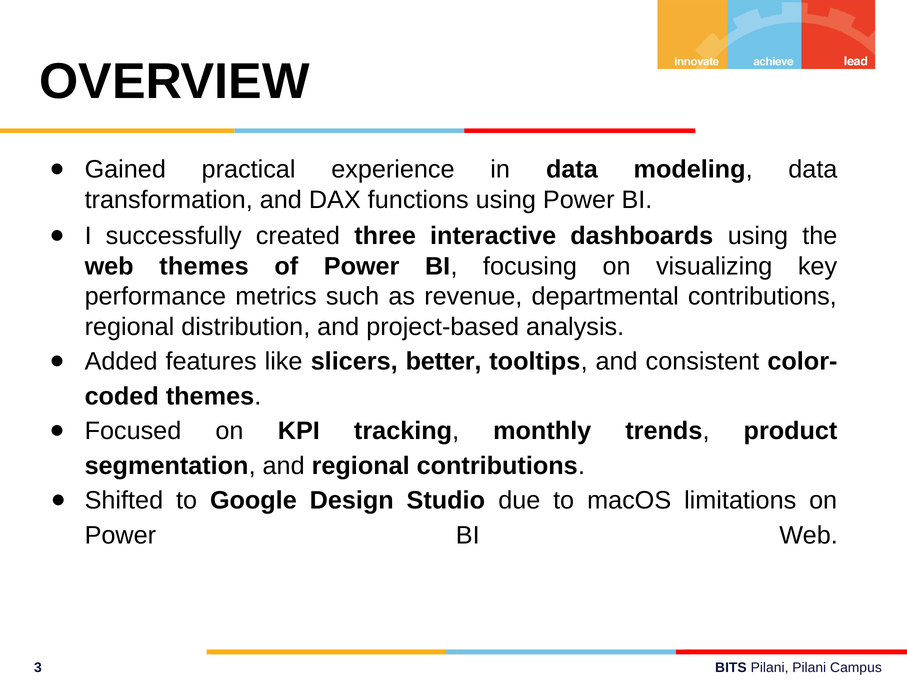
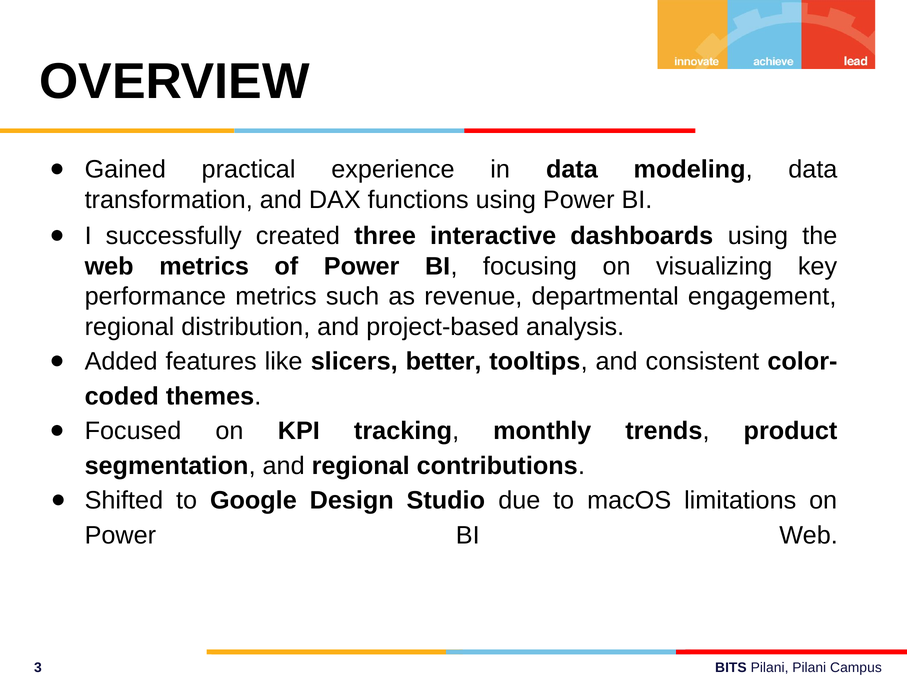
web themes: themes -> metrics (204, 266)
departmental contributions: contributions -> engagement (762, 297)
